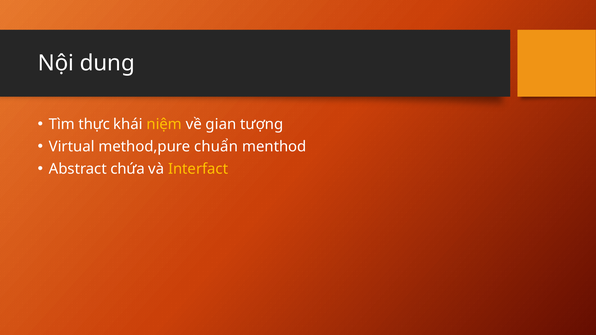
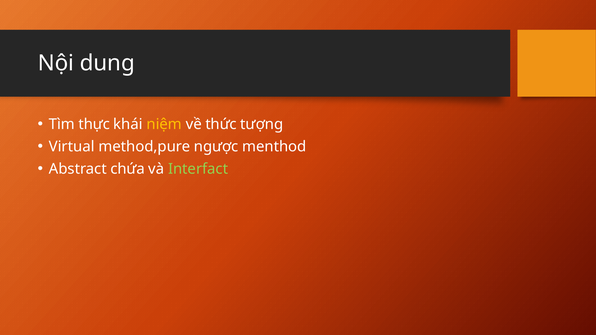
gian: gian -> thức (221, 124)
chuẩn: chuẩn -> ngược (216, 147)
Interfact colour: yellow -> light green (198, 169)
